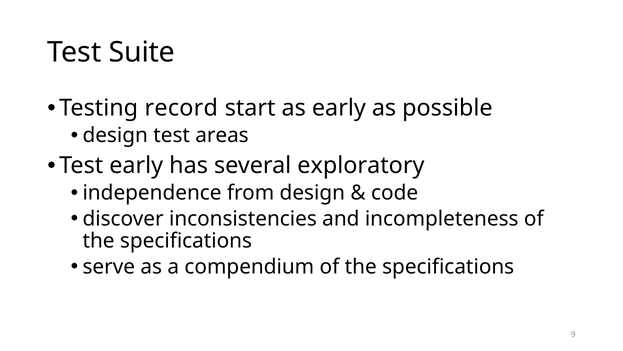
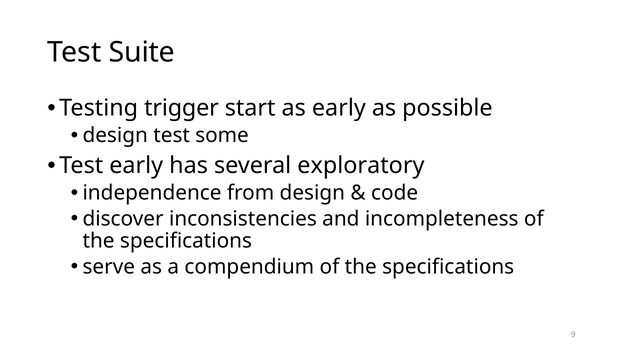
record: record -> trigger (181, 108)
areas: areas -> some (222, 135)
